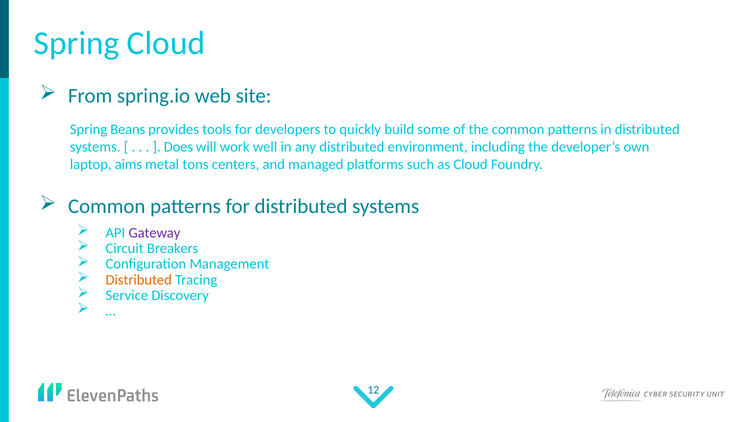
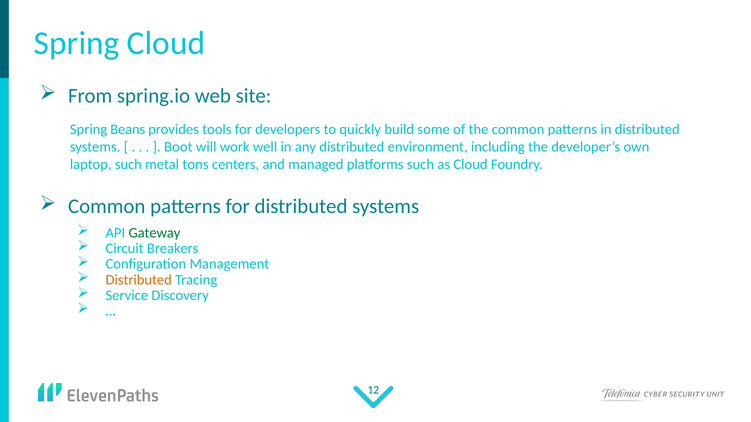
Does: Does -> Boot (178, 147)
laptop aims: aims -> such (128, 165)
Gateway colour: purple -> green (154, 233)
